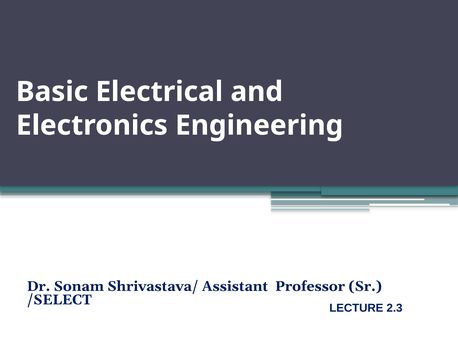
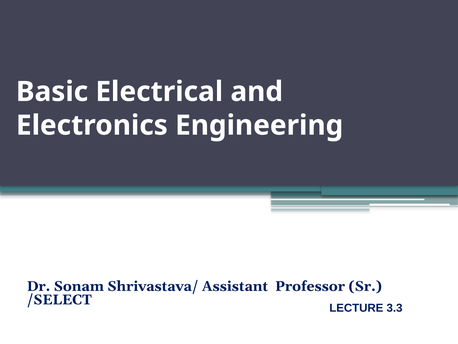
2.3: 2.3 -> 3.3 (395, 308)
